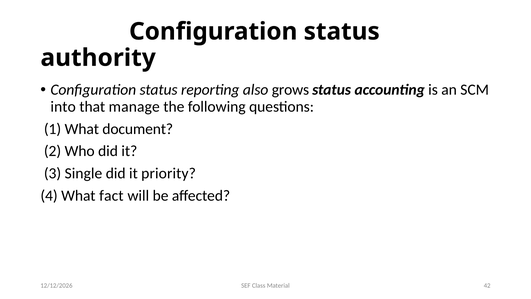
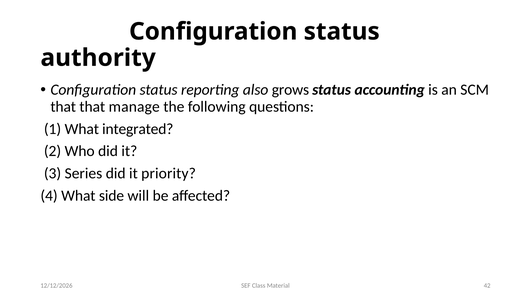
into: into -> that (63, 107)
document: document -> integrated (138, 129)
Single: Single -> Series (83, 173)
fact: fact -> side (112, 196)
